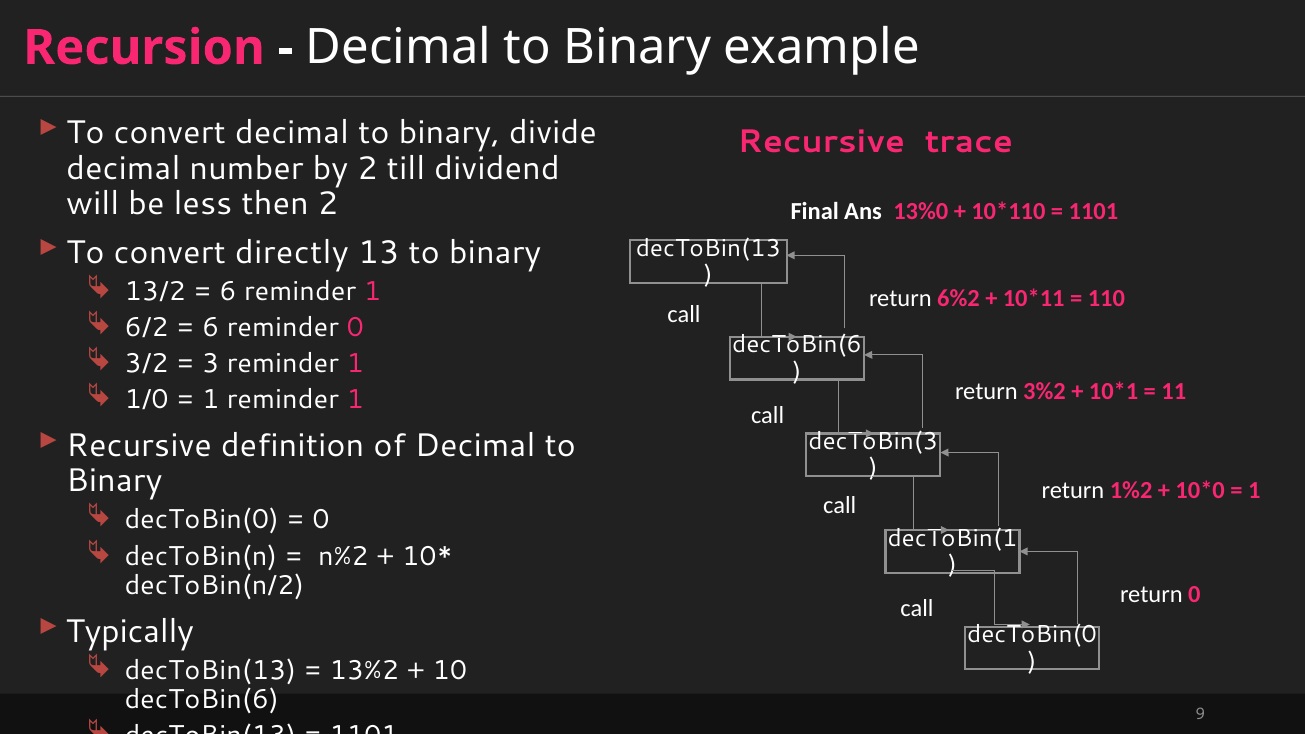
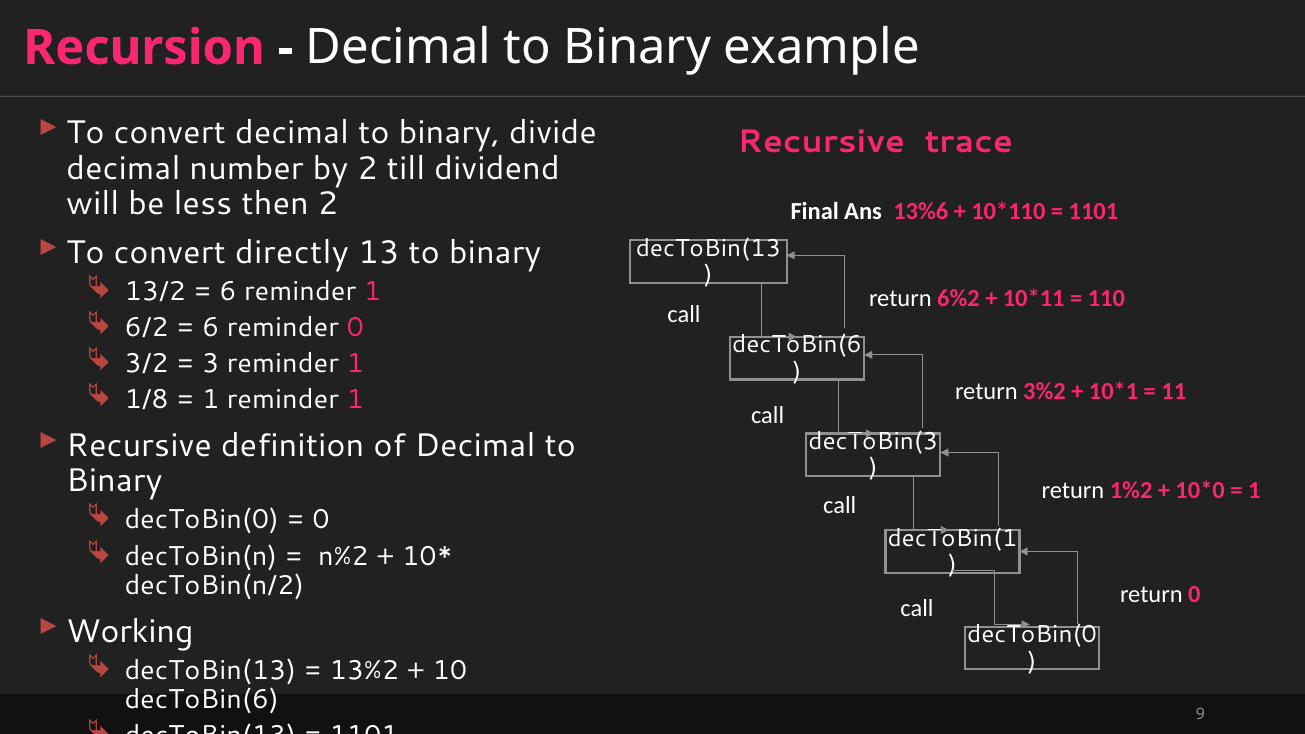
13%0: 13%0 -> 13%6 (921, 212)
1/0: 1/0 -> 1/8 (147, 400)
Typically: Typically -> Working (130, 631)
